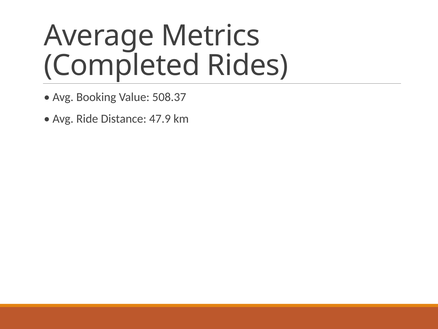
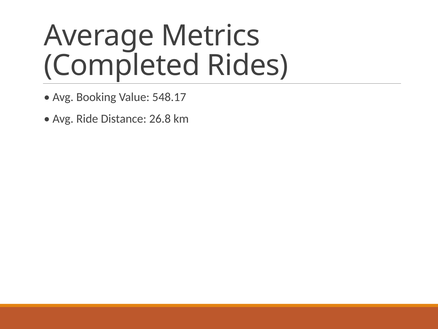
508.37: 508.37 -> 548.17 (169, 97)
47.9: 47.9 -> 26.8 (160, 119)
